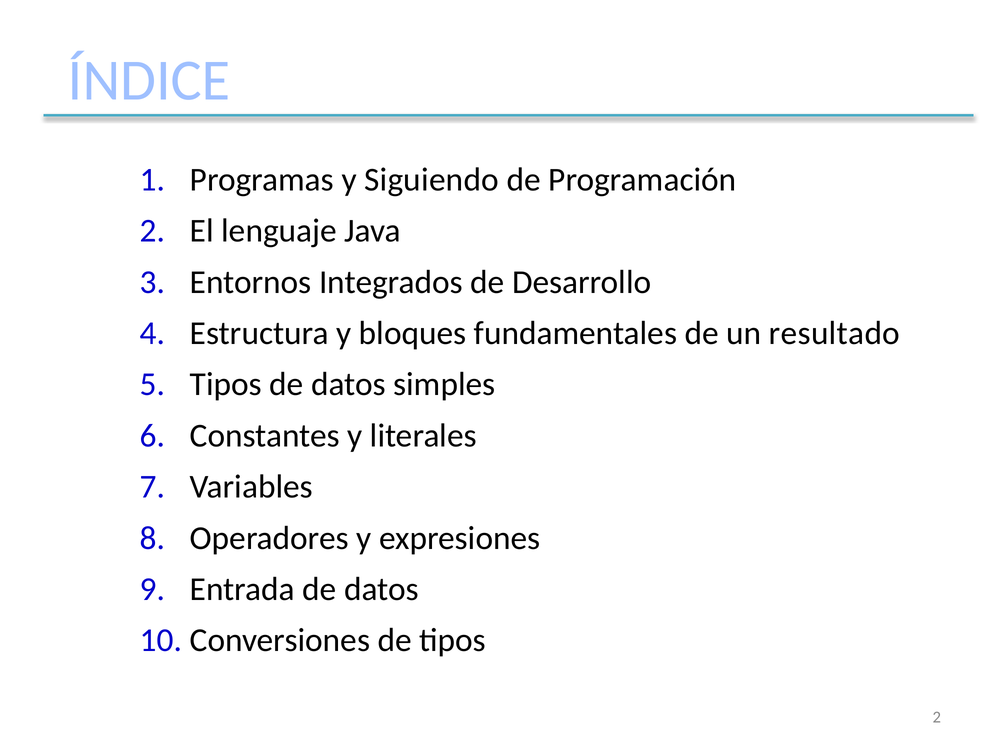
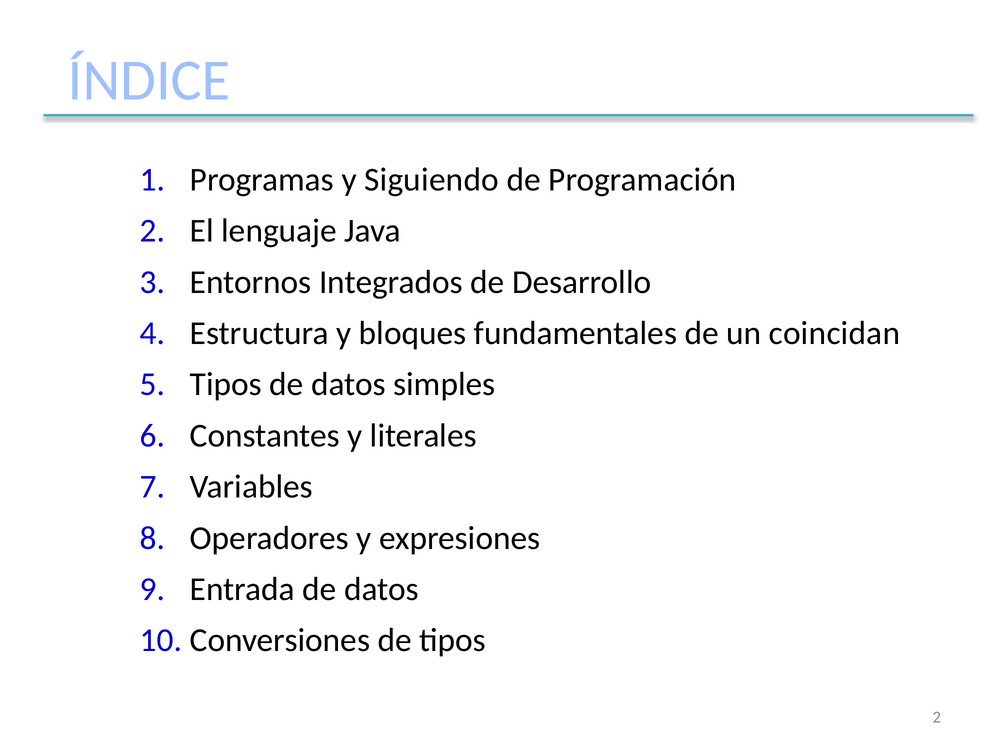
resultado: resultado -> coincidan (834, 333)
